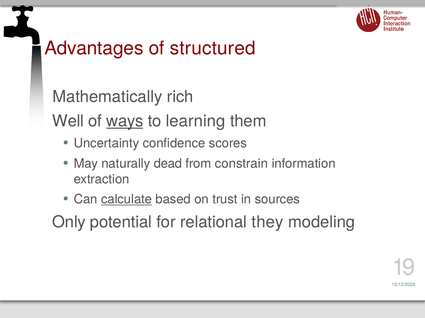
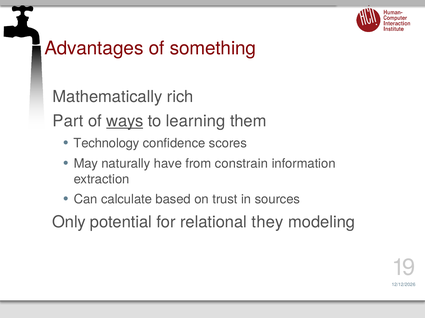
structured: structured -> something (213, 48)
Well: Well -> Part (68, 121)
Uncertainty: Uncertainty -> Technology (107, 144)
dead: dead -> have (168, 164)
calculate underline: present -> none (127, 200)
